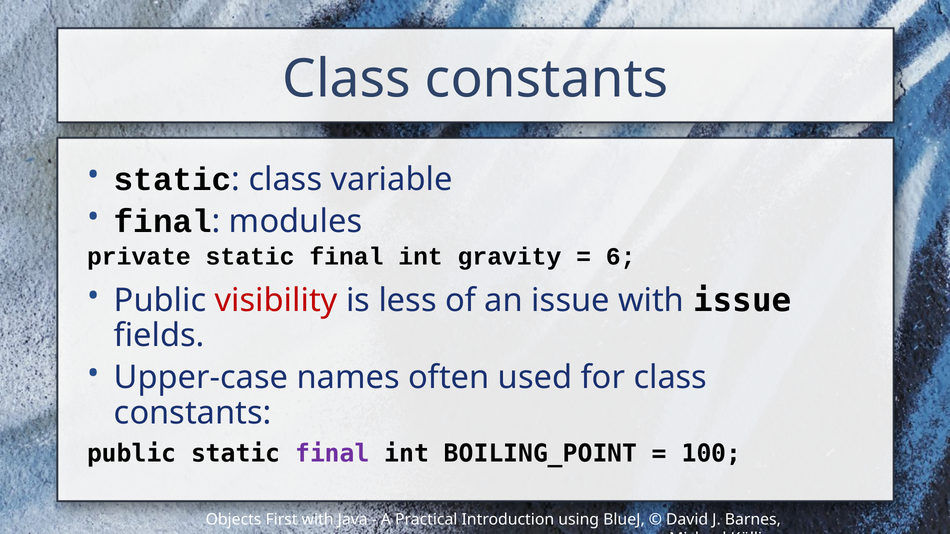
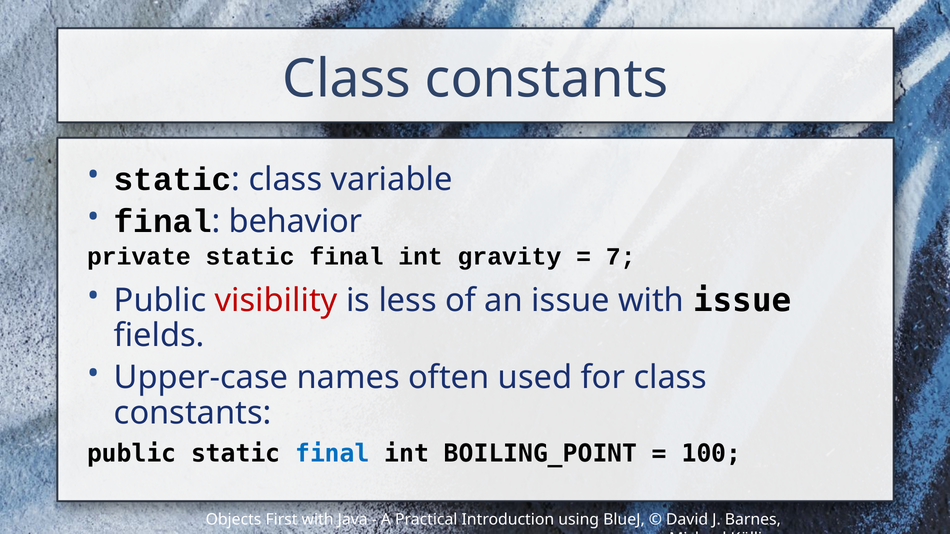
modules: modules -> behavior (296, 221)
6: 6 -> 7 (621, 257)
final colour: purple -> blue (332, 454)
